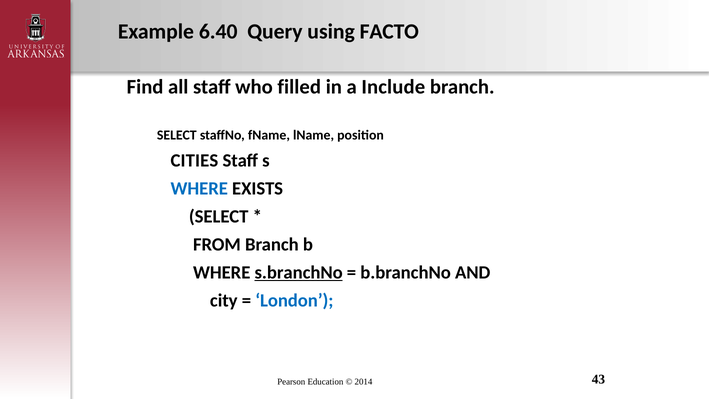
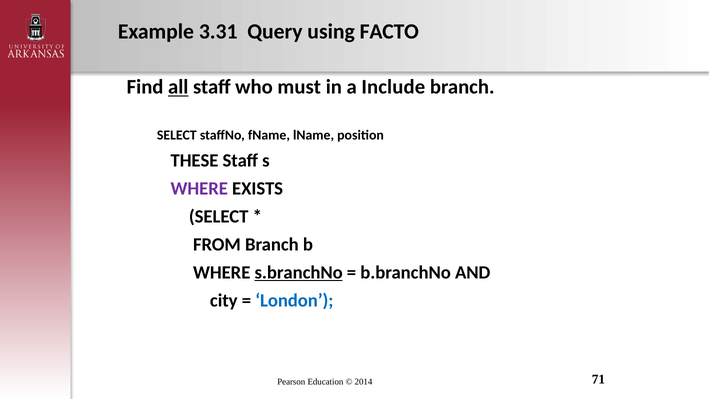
6.40: 6.40 -> 3.31 (218, 31)
all underline: none -> present (178, 87)
filled: filled -> must (299, 87)
CITIES: CITIES -> THESE (194, 160)
WHERE colour: blue -> purple (199, 188)
43: 43 -> 71 (598, 379)
